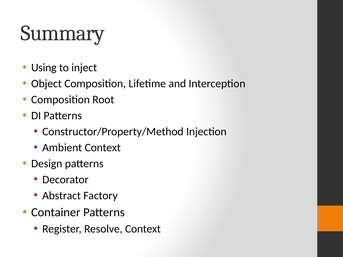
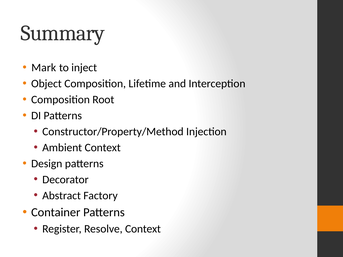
Using: Using -> Mark (44, 68)
